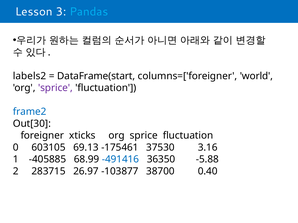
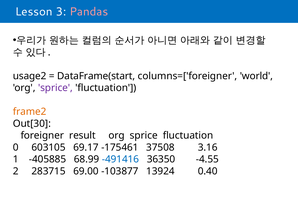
Pandas colour: light blue -> pink (89, 12)
labels2: labels2 -> usage2 (30, 76)
frame2 colour: blue -> orange (30, 112)
xticks: xticks -> result (82, 136)
69.13: 69.13 -> 69.17 (86, 148)
37530: 37530 -> 37508 (160, 148)
-5.88: -5.88 -> -4.55 (207, 160)
26.97: 26.97 -> 69.00 (86, 172)
38700: 38700 -> 13924 (160, 172)
